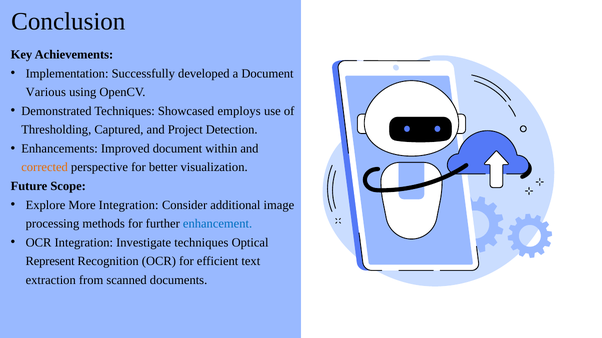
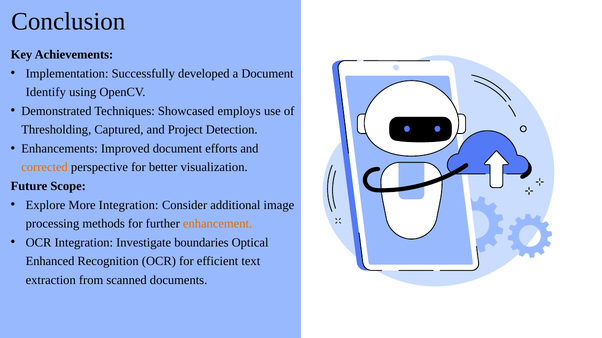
Various: Various -> Identify (46, 92)
within: within -> efforts (221, 149)
enhancement colour: blue -> orange (218, 224)
Investigate techniques: techniques -> boundaries (201, 243)
Represent: Represent -> Enhanced (50, 262)
